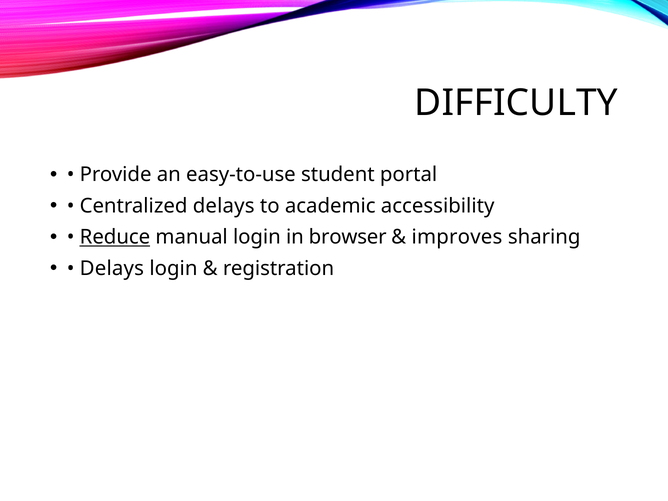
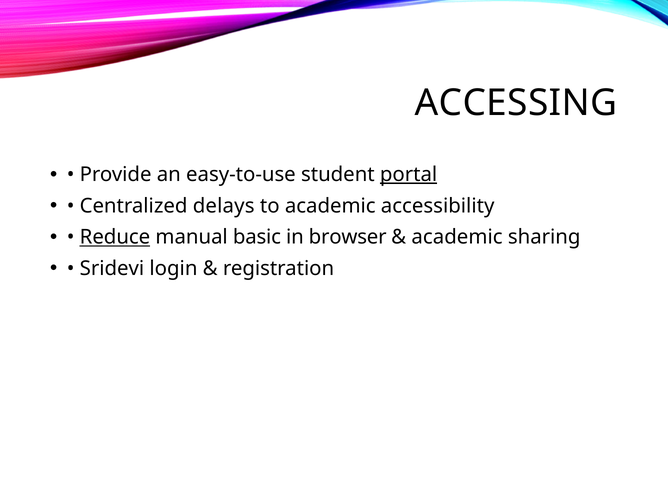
DIFFICULTY: DIFFICULTY -> ACCESSING (516, 103)
portal underline: none -> present (409, 175)
manual login: login -> basic (257, 237)
improves: improves -> academic (457, 237)
Delays: Delays -> Sridevi (112, 269)
